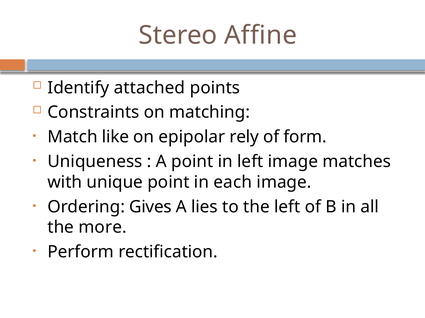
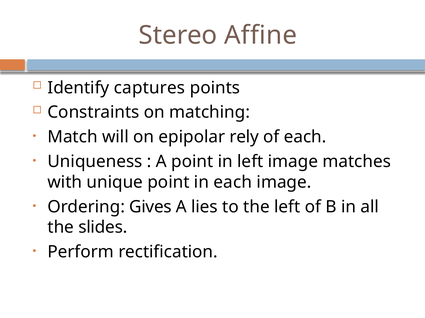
attached: attached -> captures (149, 88)
like: like -> will (115, 137)
of form: form -> each (305, 137)
more: more -> slides (103, 228)
